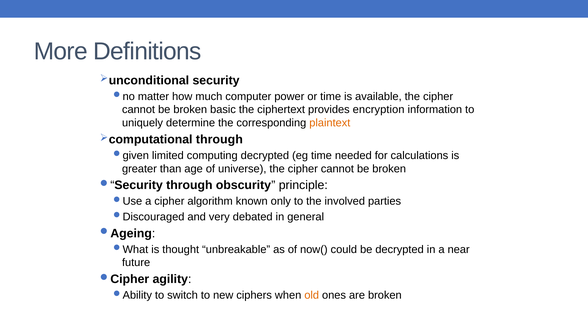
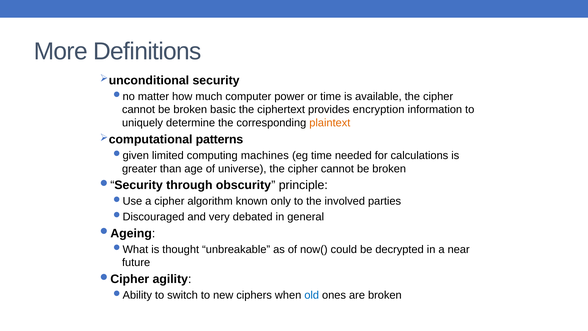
through: through -> patterns (219, 139)
computing decrypted: decrypted -> machines (265, 155)
old colour: orange -> blue (312, 295)
